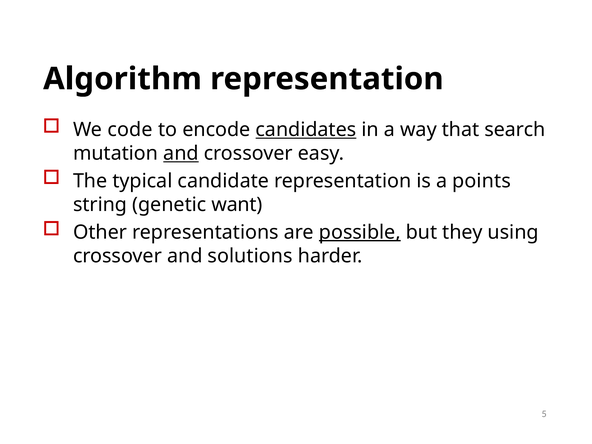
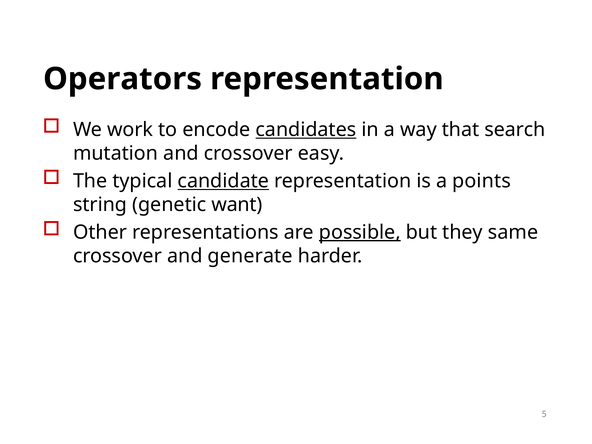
Algorithm: Algorithm -> Operators (123, 79)
code: code -> work (130, 130)
and underline: present -> none (181, 153)
candidate underline: none -> present (223, 181)
using: using -> same (513, 232)
solutions: solutions -> generate (250, 256)
